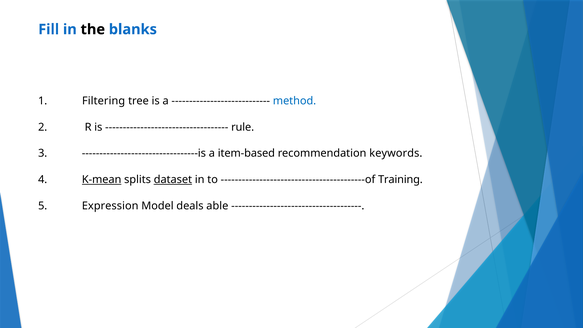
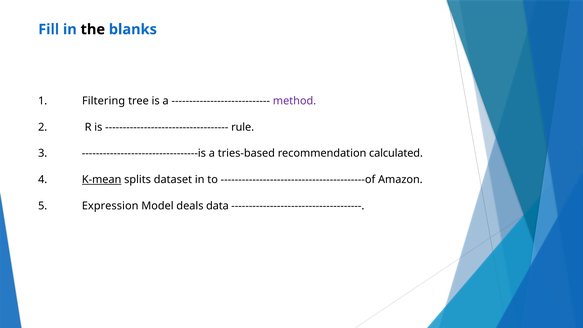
method colour: blue -> purple (295, 101)
item-based: item-based -> tries-based (246, 153)
keywords: keywords -> calculated (396, 153)
dataset underline: present -> none (173, 180)
Training: Training -> Amazon (400, 180)
able: able -> data (217, 206)
